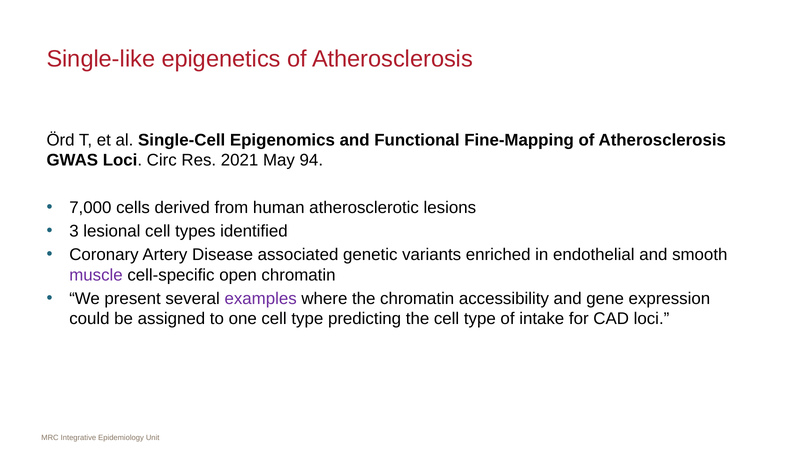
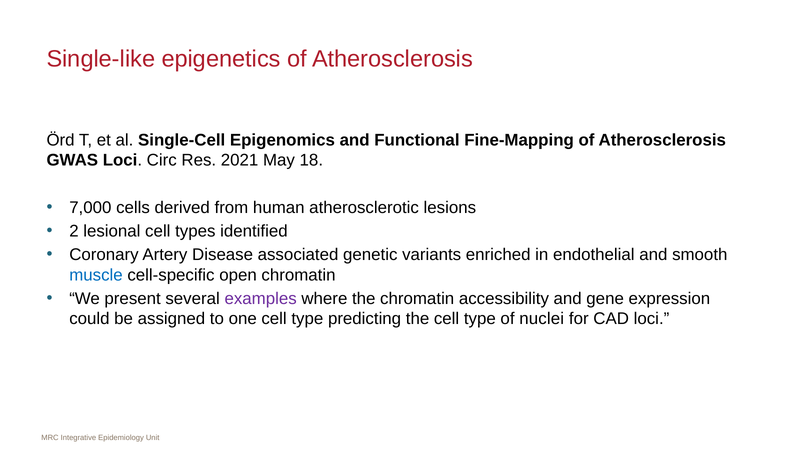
94: 94 -> 18 (311, 160)
3: 3 -> 2 (74, 231)
muscle colour: purple -> blue (96, 275)
intake: intake -> nuclei (542, 319)
